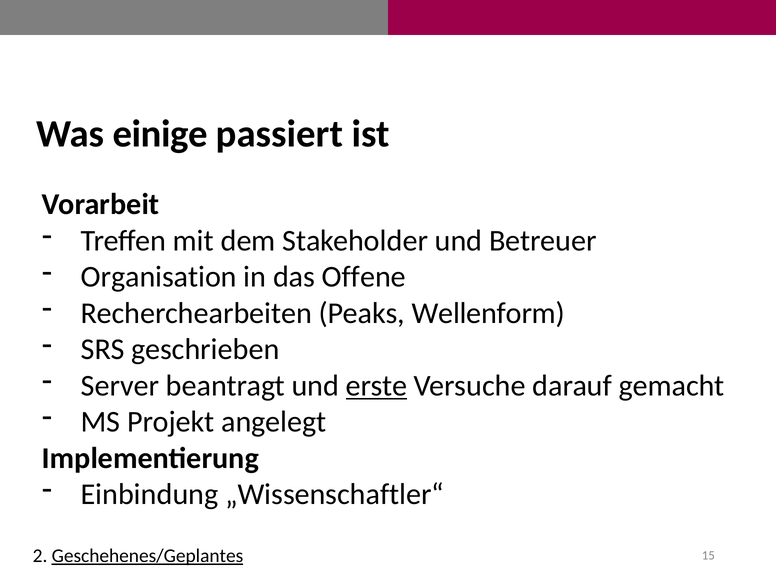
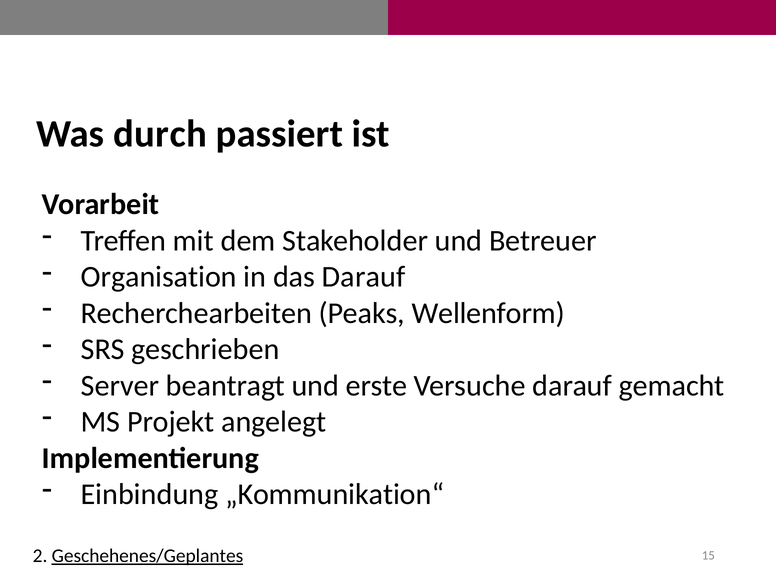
einige: einige -> durch (160, 134)
das Offene: Offene -> Darauf (364, 277)
erste underline: present -> none (377, 386)
„Wissenschaftler“: „Wissenschaftler“ -> „Kommunikation“ (335, 494)
